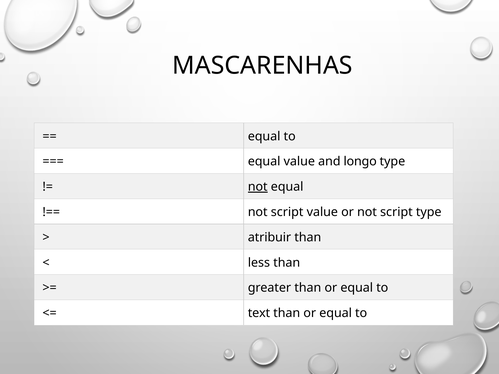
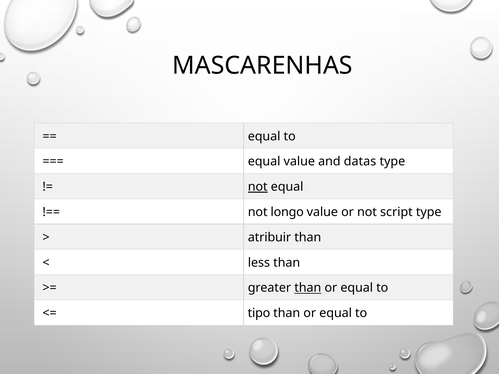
longo: longo -> datas (360, 162)
script: script -> longo (287, 212)
than underline: none -> present (308, 288)
text: text -> tipo (259, 313)
